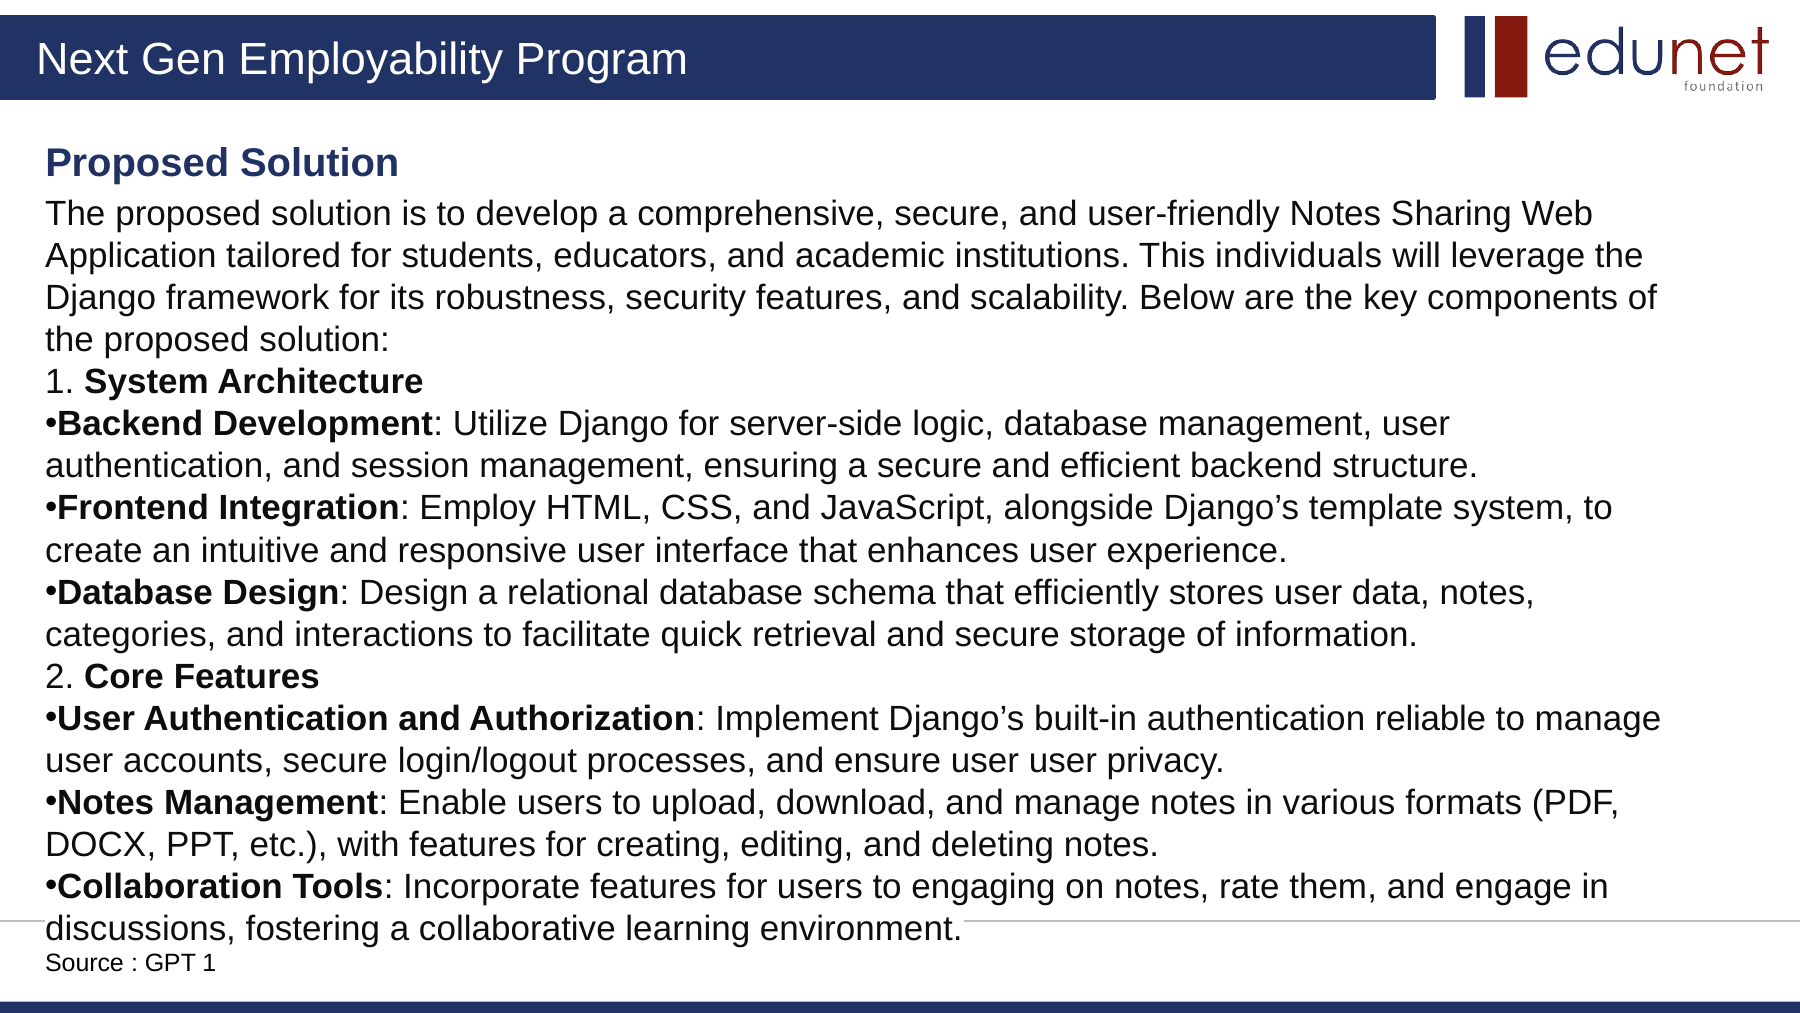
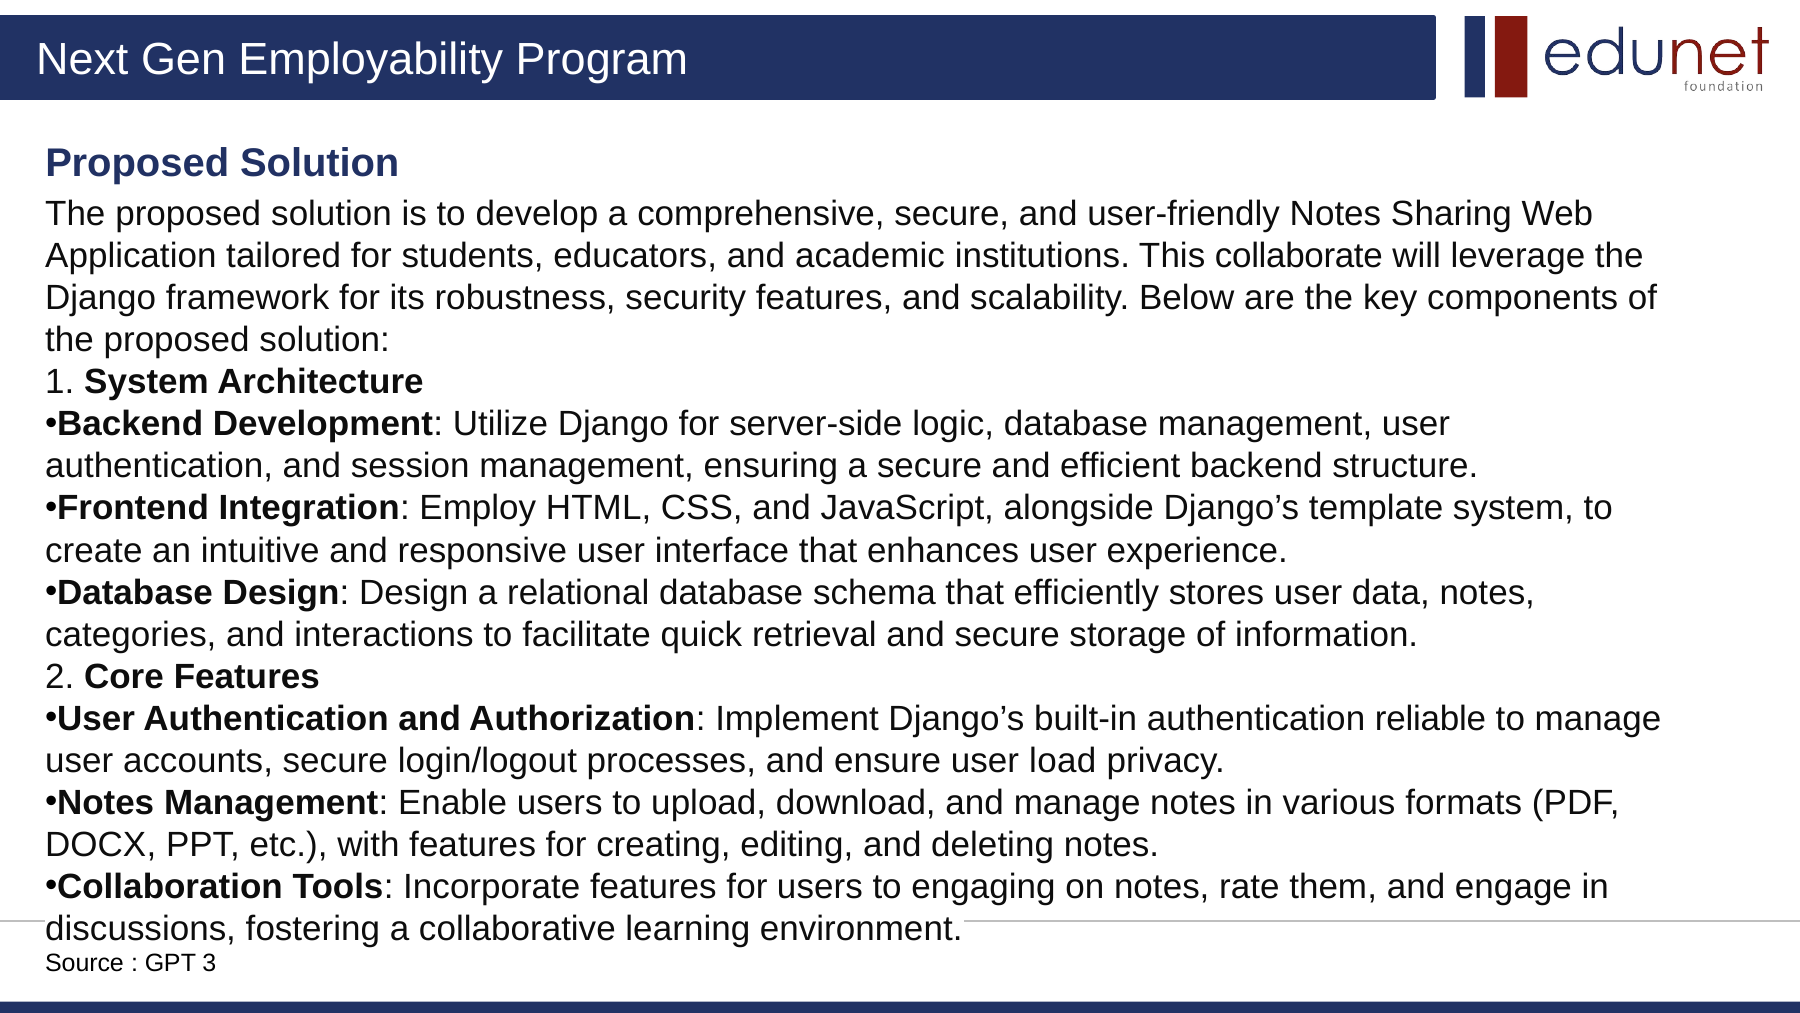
individuals: individuals -> collaborate (1299, 256)
user user: user -> load (1063, 760)
GPT 1: 1 -> 3 (209, 963)
